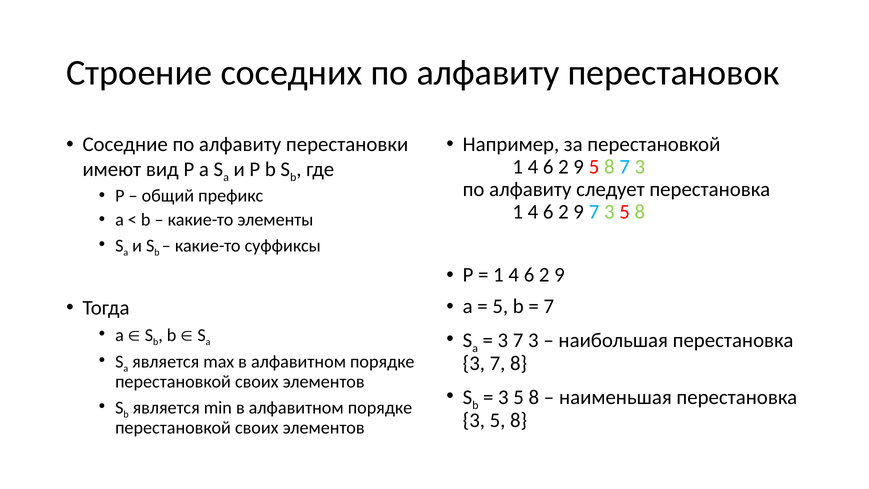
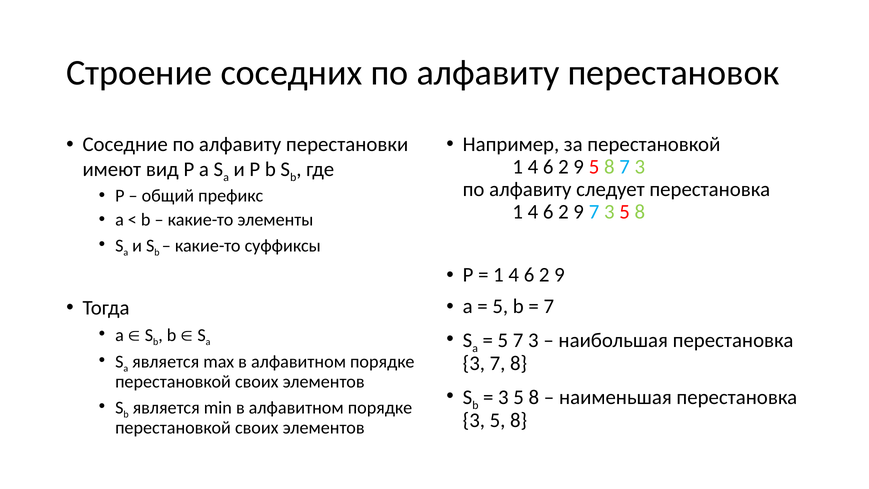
3: 3 -> 5 (503, 340)
